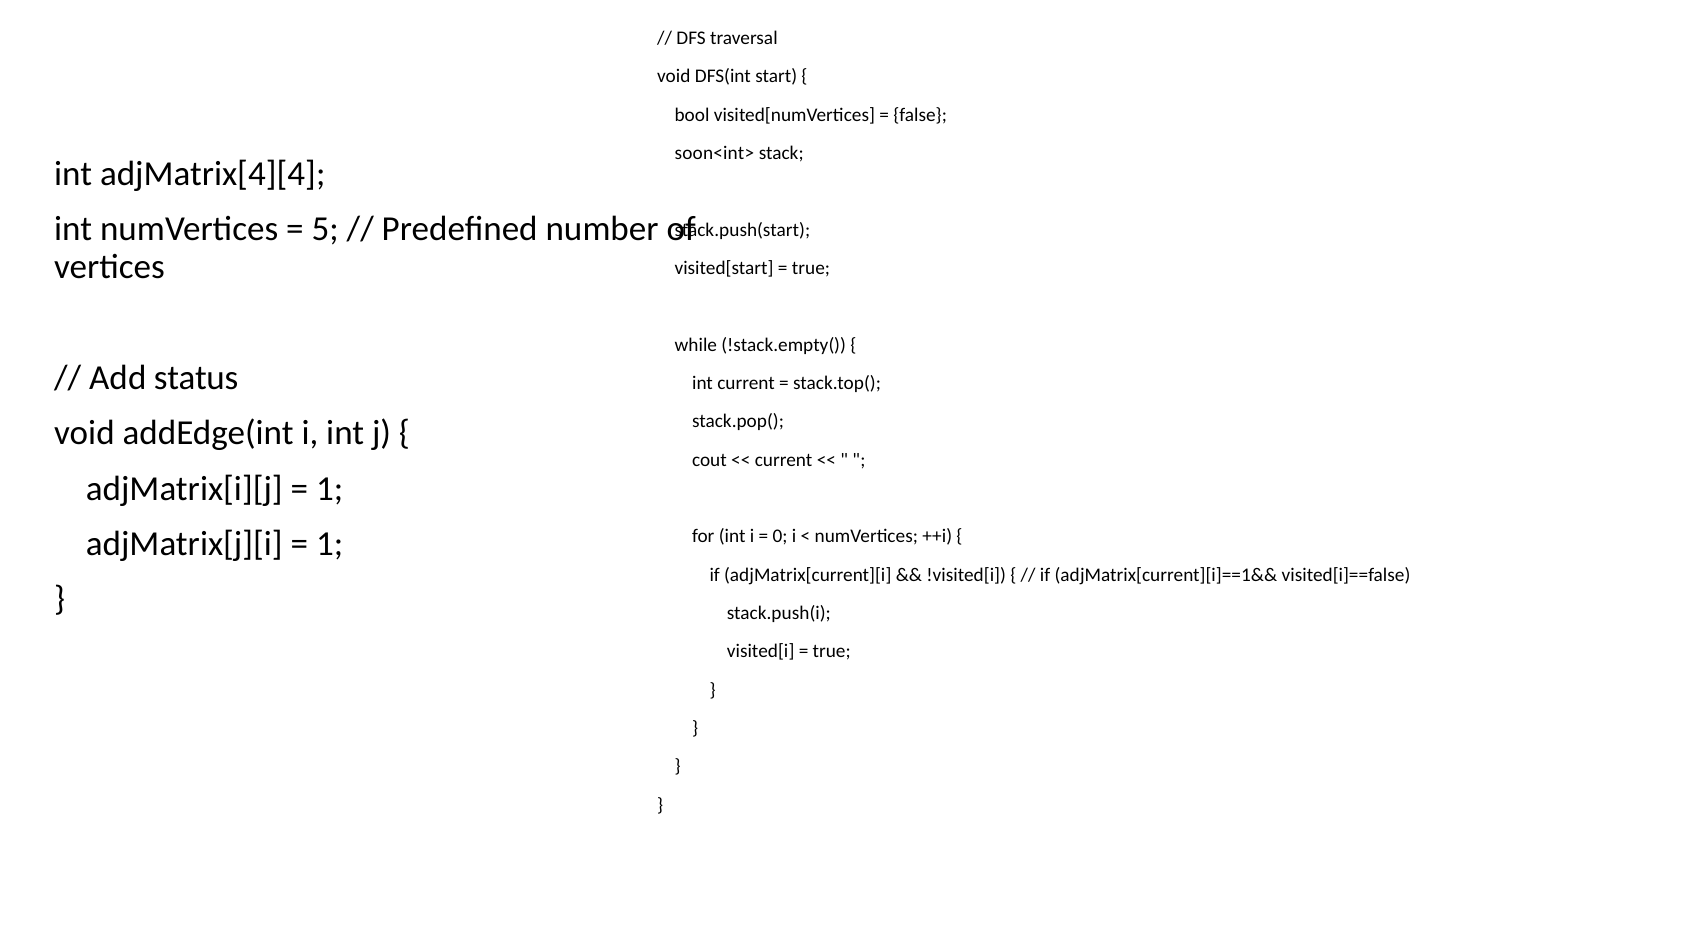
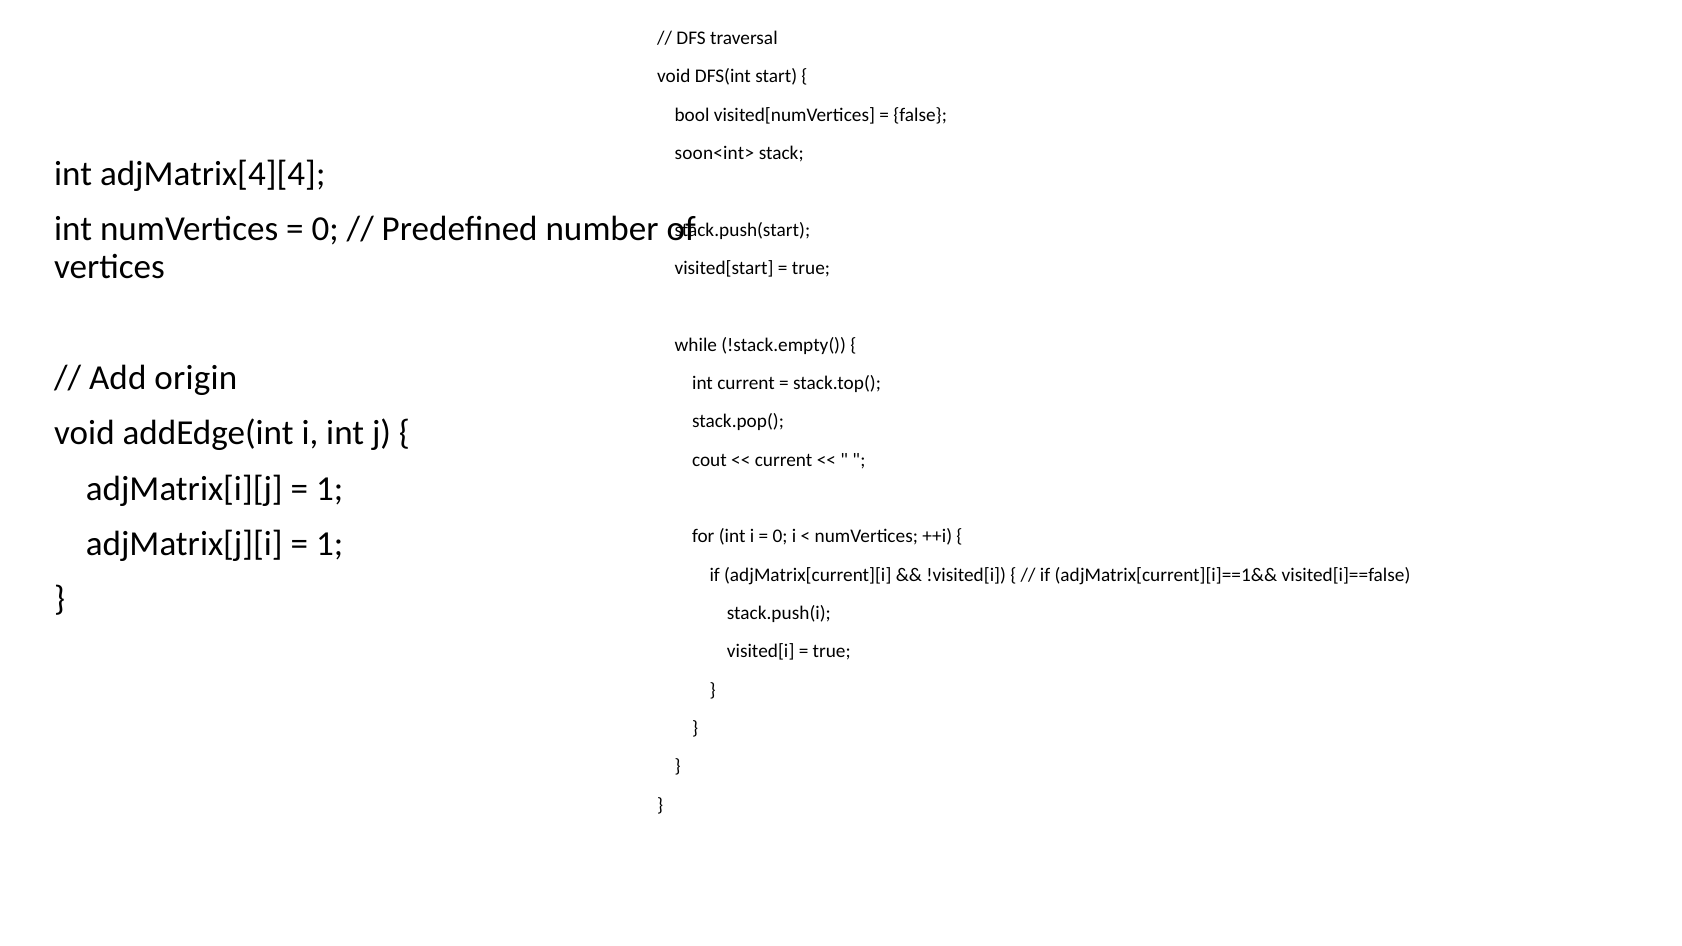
5: 5 -> 0 (325, 229)
status: status -> origin (196, 378)
